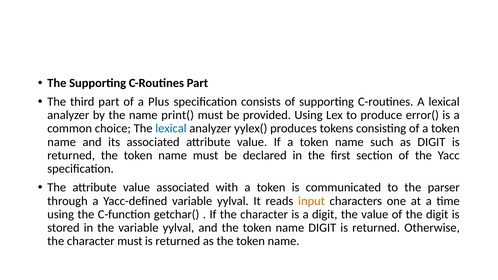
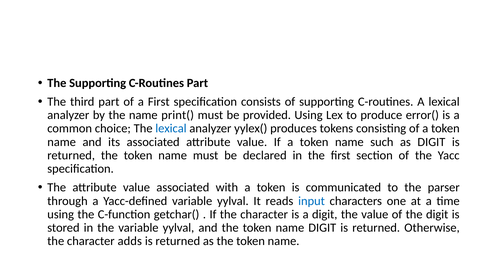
a Plus: Plus -> First (159, 102)
input colour: orange -> blue (312, 201)
character must: must -> adds (130, 241)
